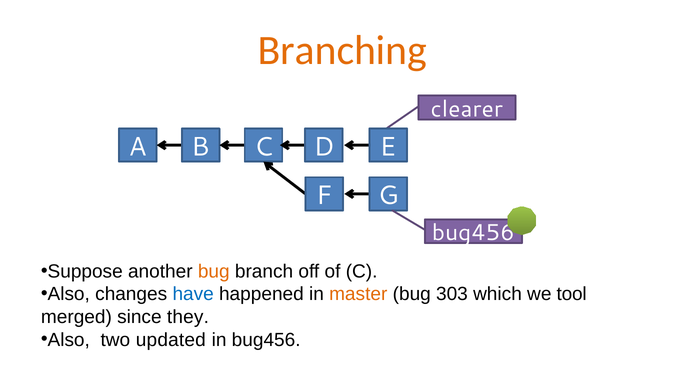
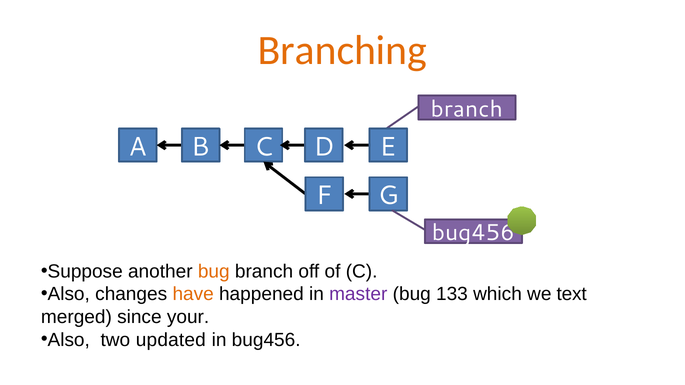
clearer: clearer -> branch (467, 109)
have colour: blue -> orange (193, 294)
master colour: orange -> purple (358, 294)
303: 303 -> 133 (452, 294)
tool: tool -> text (572, 294)
they: they -> your (188, 317)
